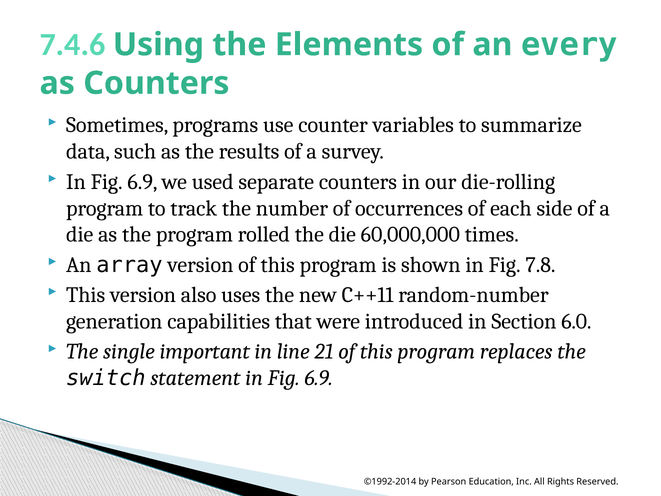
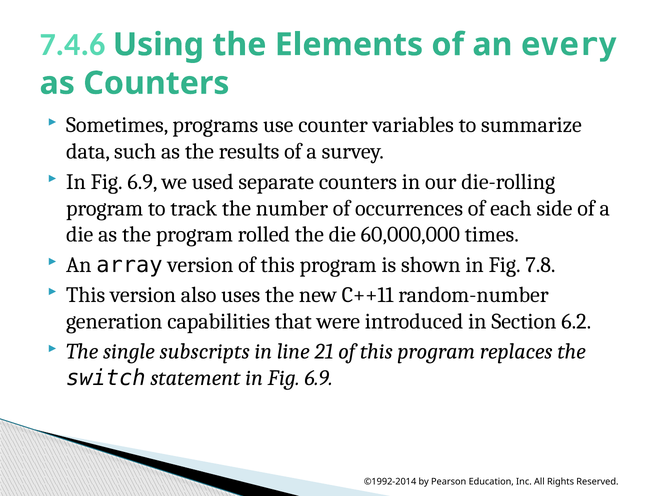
6.0: 6.0 -> 6.2 (576, 321)
important: important -> subscripts (205, 351)
